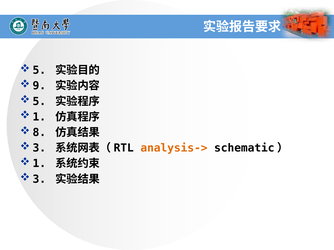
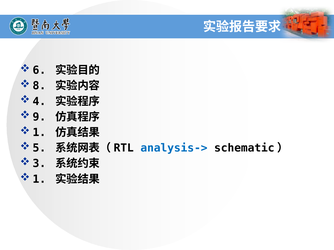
5: 5 -> 6 (39, 70)
9: 9 -> 8 (39, 86)
5: 5 -> 4 (39, 102)
1: 1 -> 9 (39, 117)
8: 8 -> 1 (39, 133)
3: 3 -> 5 (39, 148)
analysis-> colour: orange -> blue (174, 148)
1: 1 -> 3 (39, 164)
3: 3 -> 1 (39, 179)
